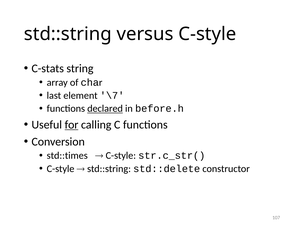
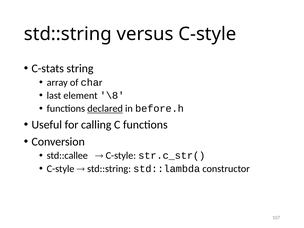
\7: \7 -> \8 (112, 96)
for underline: present -> none (72, 125)
std::times: std::times -> std::callee (67, 156)
std::delete: std::delete -> std::lambda (167, 169)
